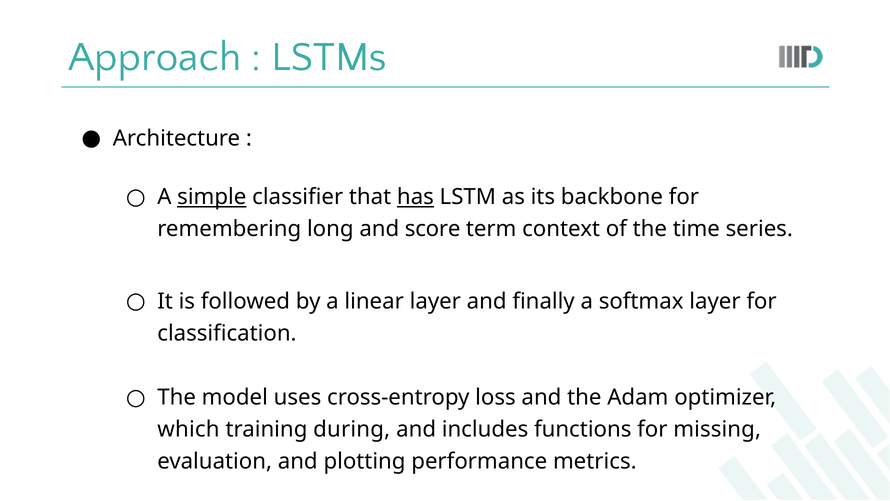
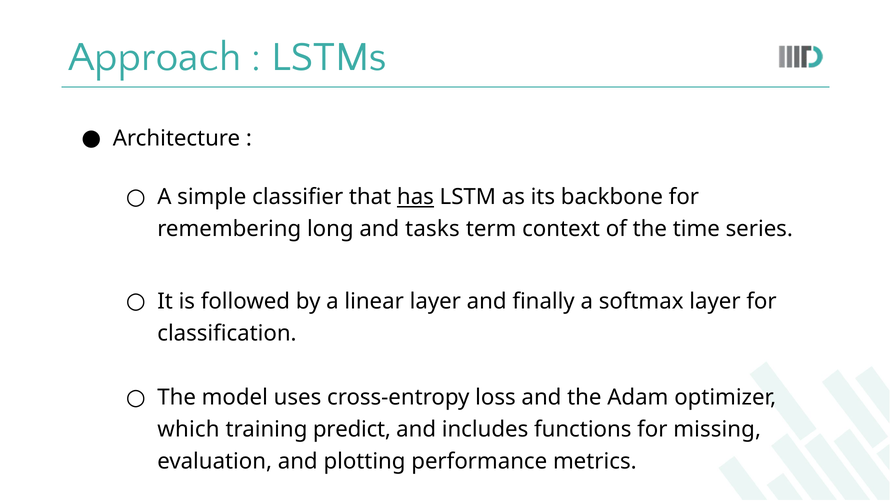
simple underline: present -> none (212, 197)
score: score -> tasks (432, 229)
during: during -> predict (352, 429)
